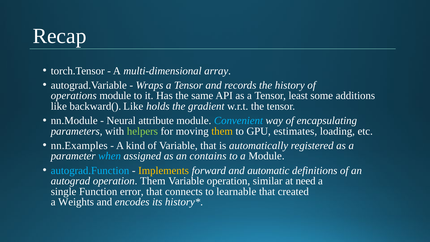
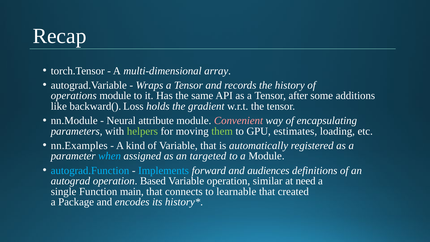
least: least -> after (298, 96)
backward( Like: Like -> Loss (133, 106)
Convenient colour: light blue -> pink (239, 121)
them colour: yellow -> light green (222, 131)
contains: contains -> targeted (208, 156)
Implements colour: yellow -> light blue (164, 170)
automatic: automatic -> audiences (268, 170)
operation Them: Them -> Based (153, 181)
error: error -> main (132, 191)
Weights: Weights -> Package (76, 202)
